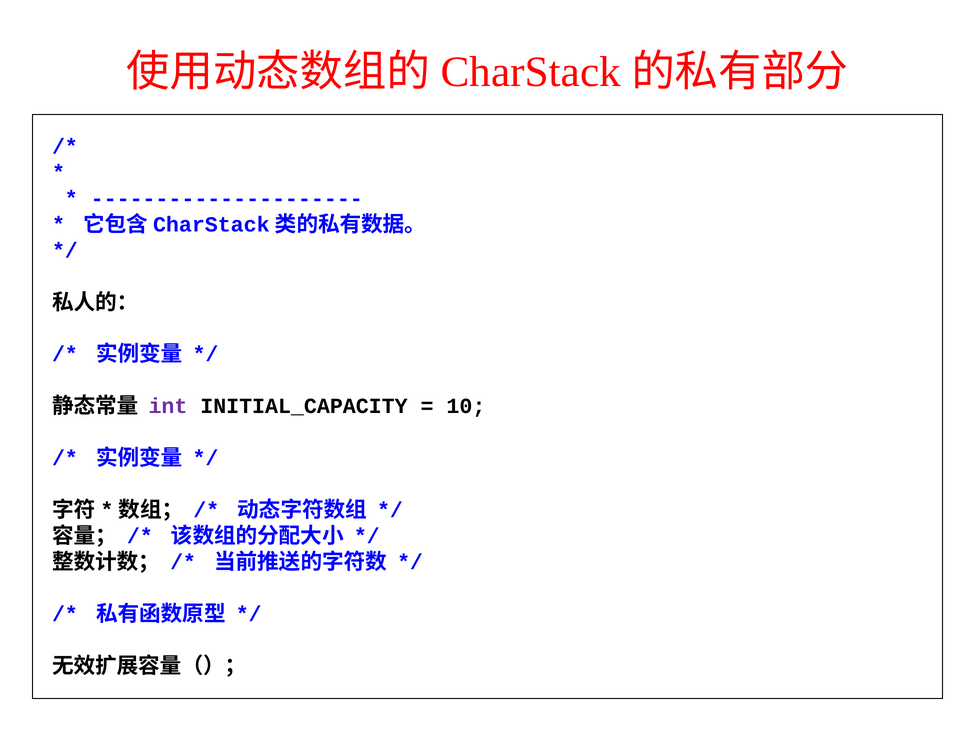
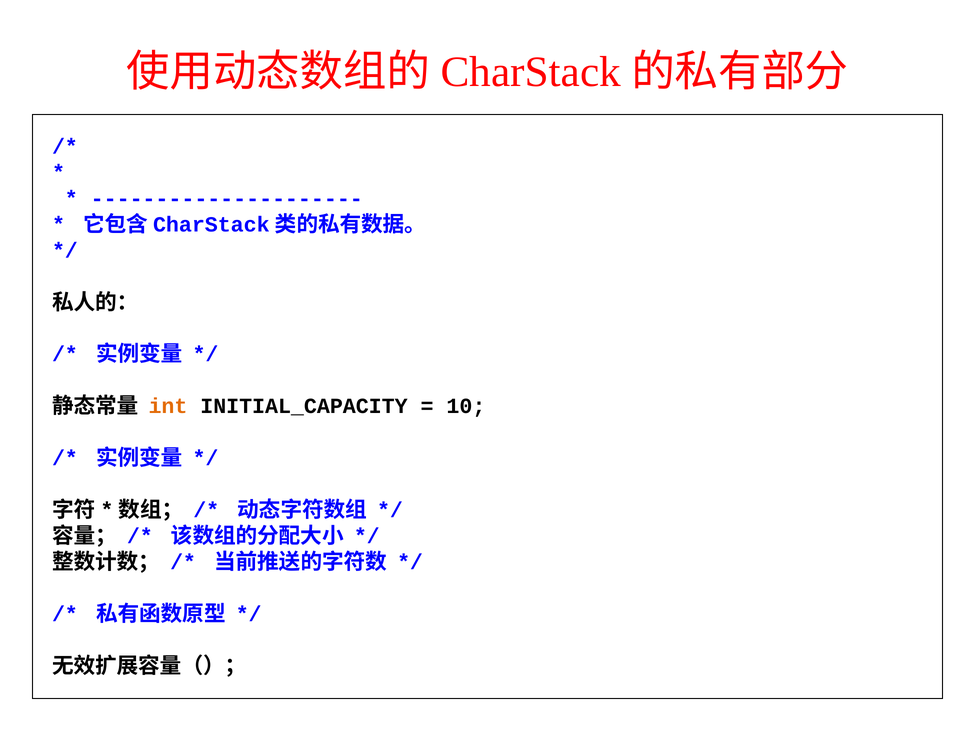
int colour: purple -> orange (168, 406)
